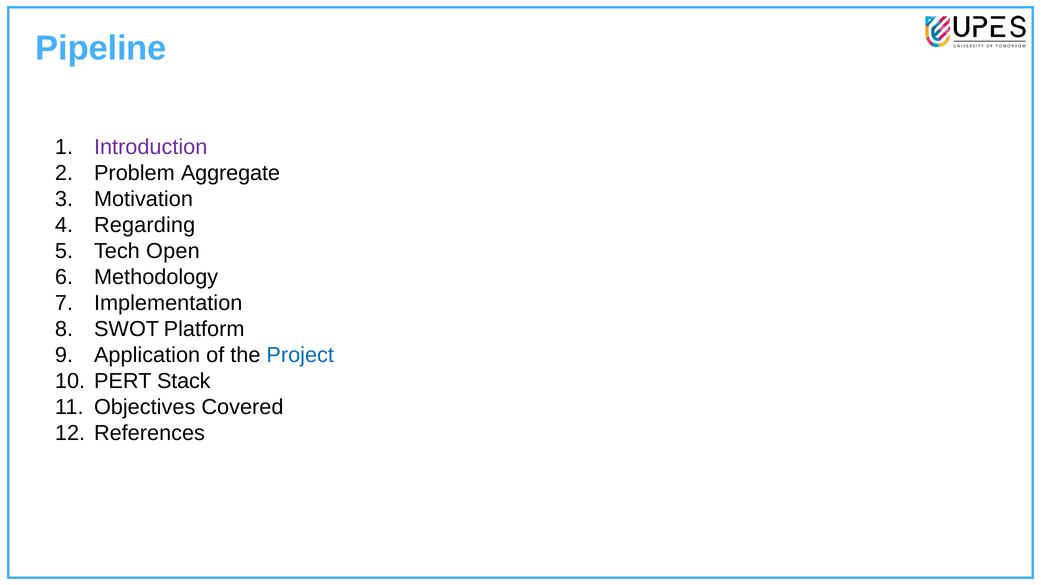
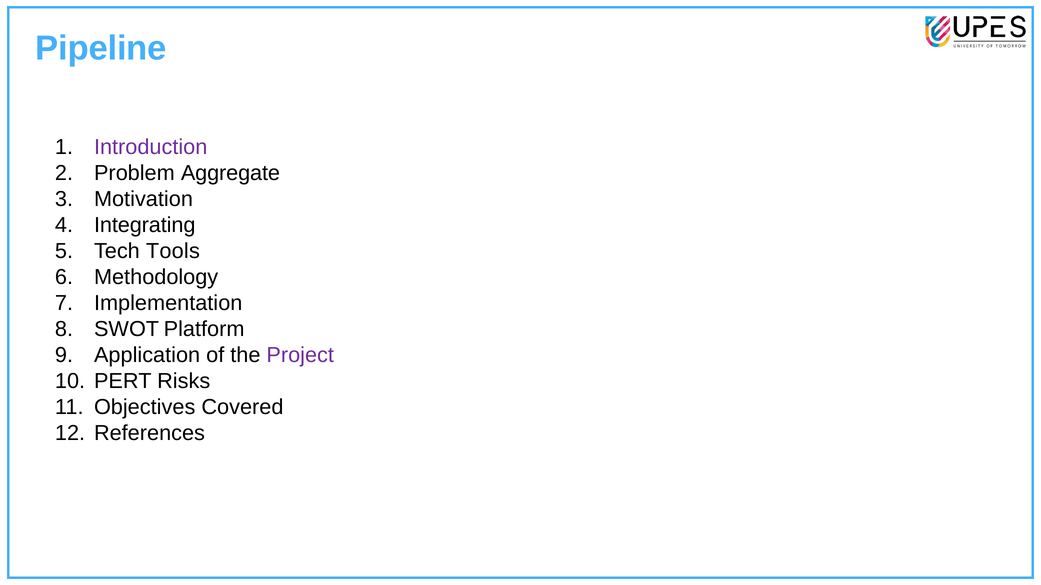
Regarding: Regarding -> Integrating (145, 225)
Open: Open -> Tools (173, 251)
Project colour: blue -> purple (300, 355)
Stack: Stack -> Risks (184, 382)
